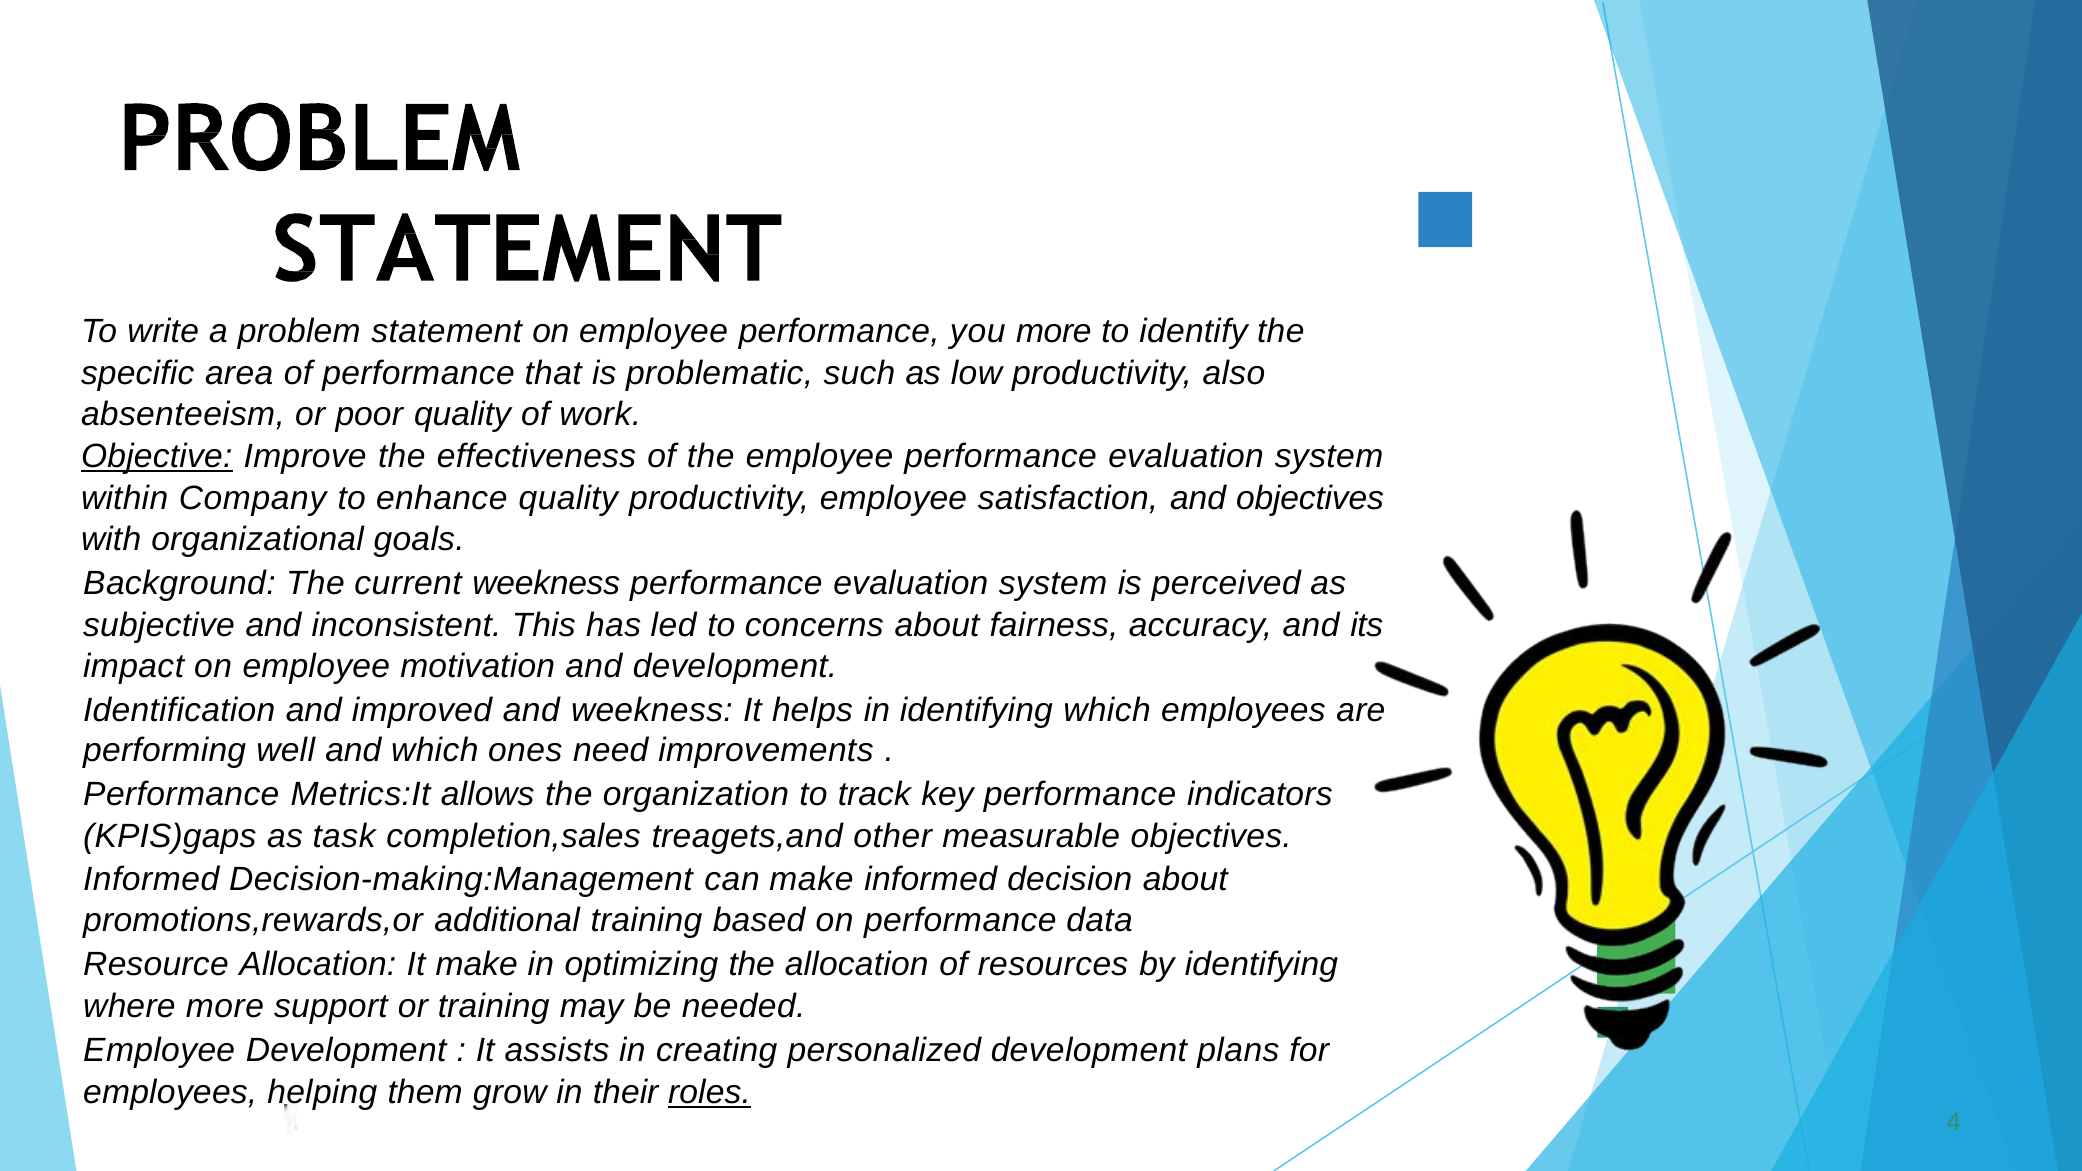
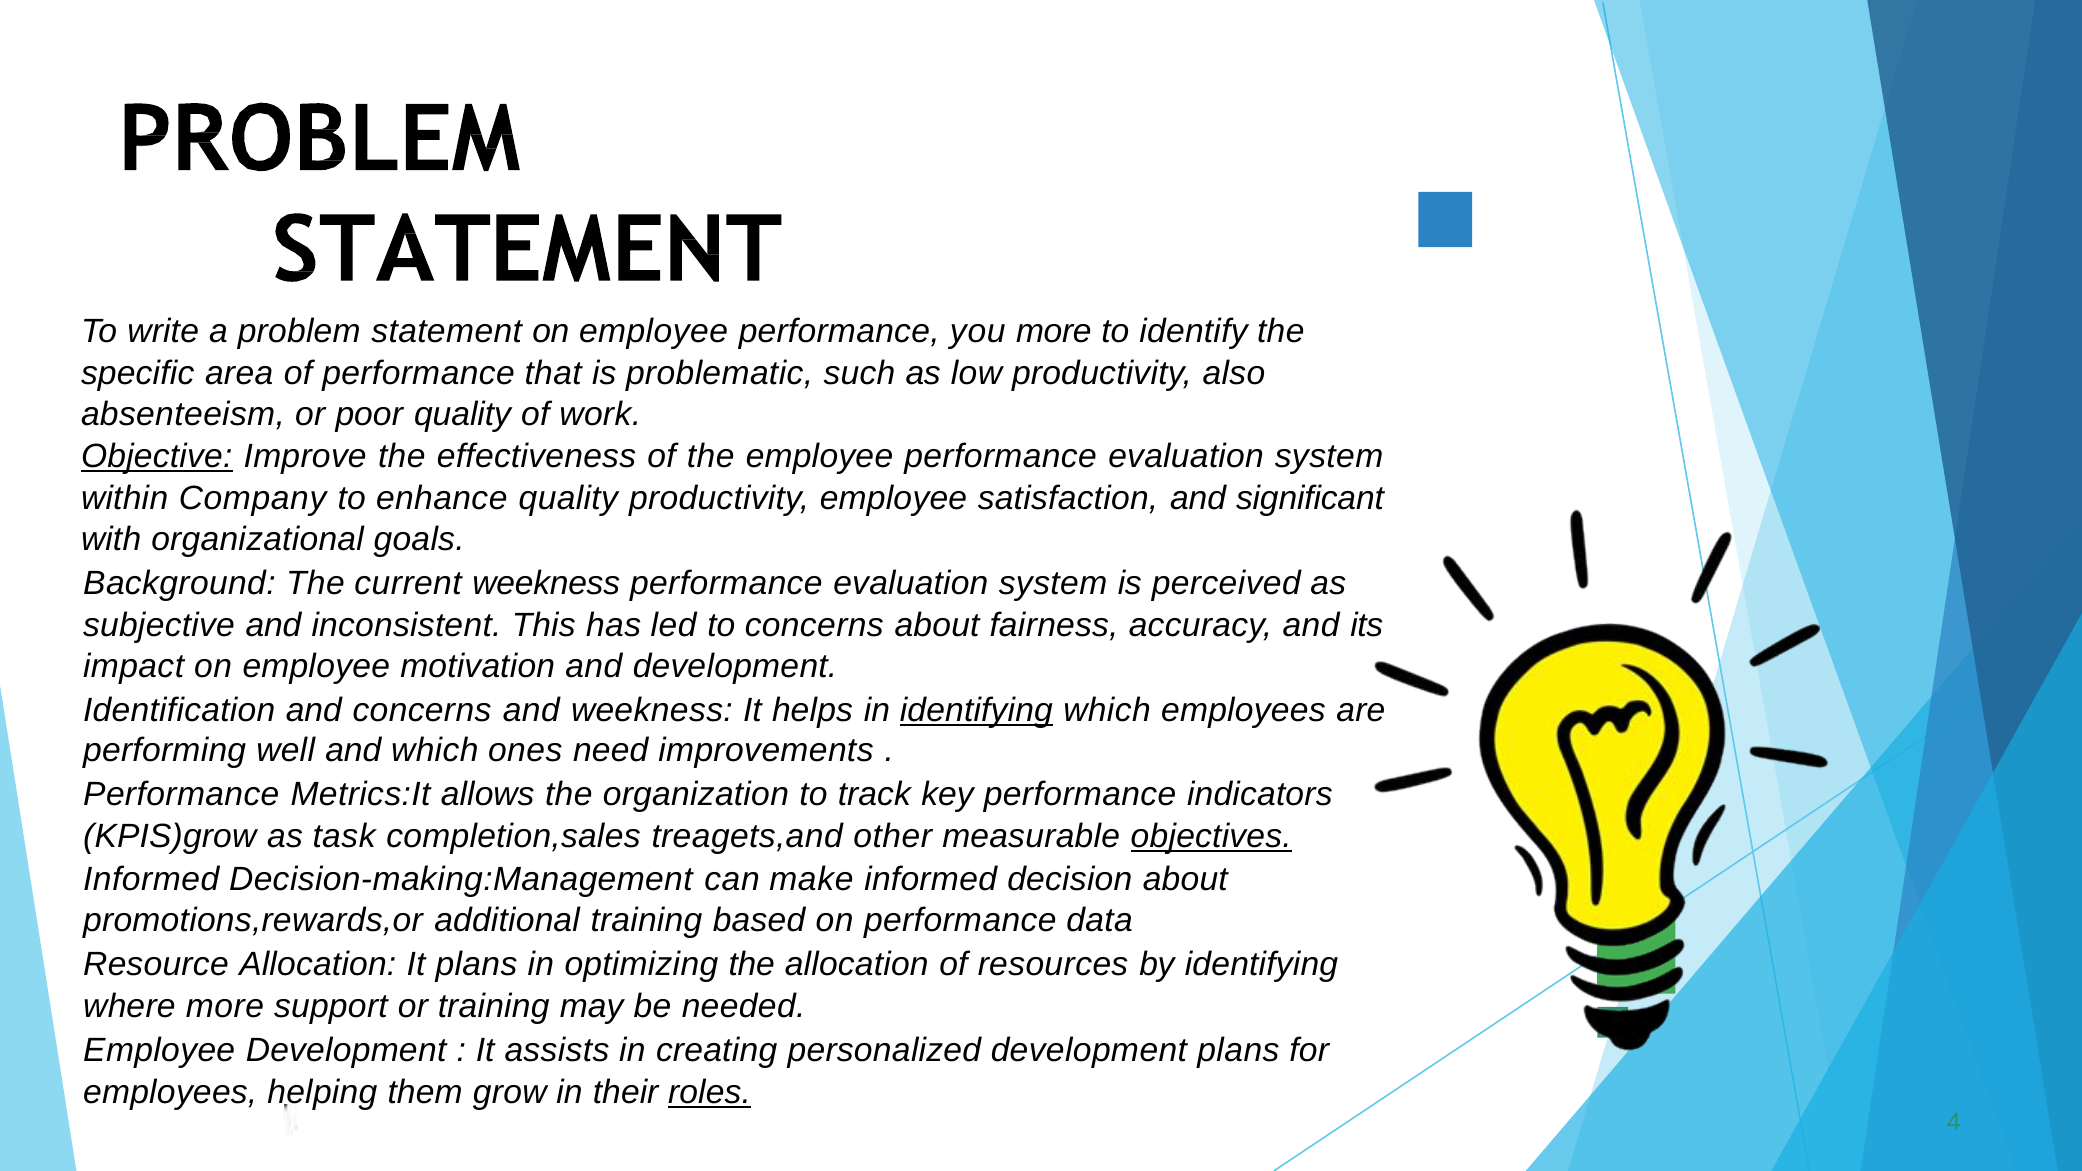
and objectives: objectives -> significant (1310, 498)
and improved: improved -> concerns (422, 710)
identifying underline: none -> present (976, 710)
KPIS)gaps: KPIS)gaps -> KPIS)grow (170, 836)
objectives underline: none -> present (1211, 836)
It make: make -> plans (476, 964)
